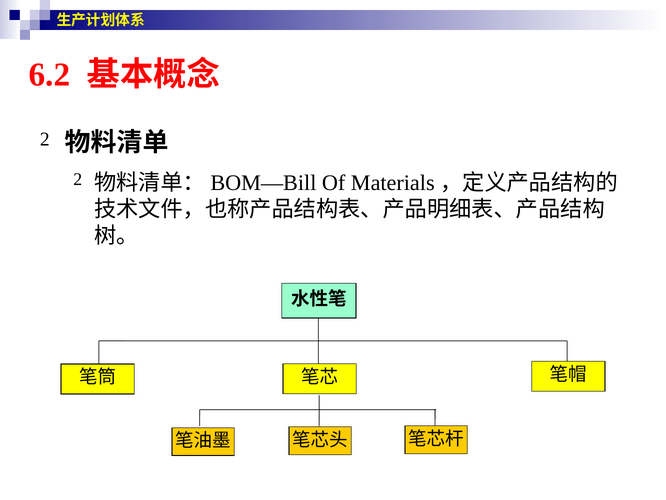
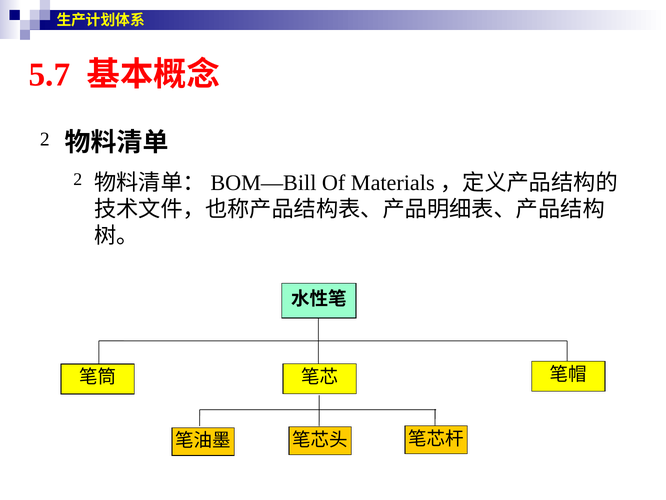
6.2: 6.2 -> 5.7 (50, 74)
